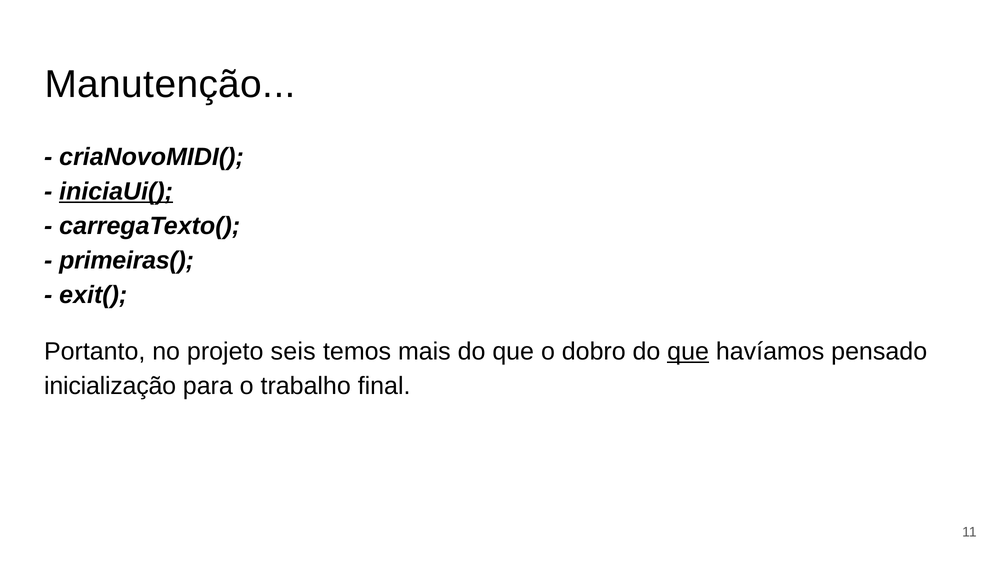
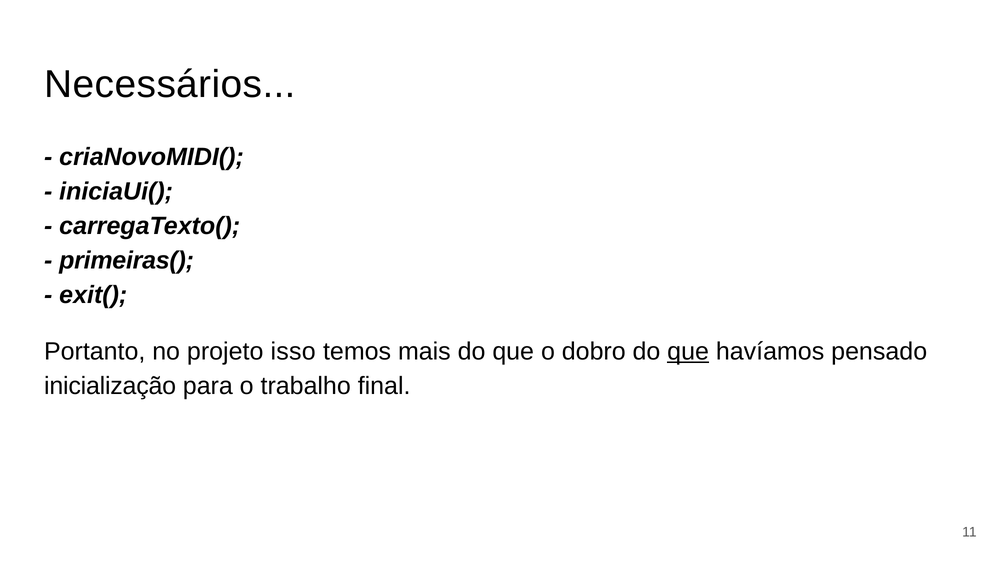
Manutenção: Manutenção -> Necessários (170, 85)
iniciaUi( underline: present -> none (116, 192)
seis: seis -> isso (293, 352)
